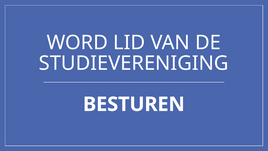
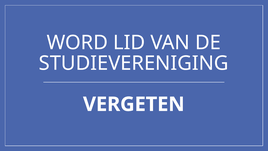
BESTUREN: BESTUREN -> VERGETEN (134, 104)
